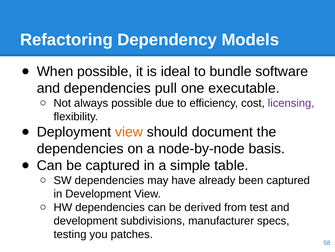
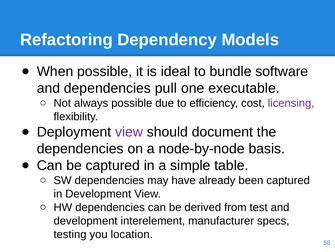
view colour: orange -> purple (129, 132)
subdivisions: subdivisions -> interelement (153, 220)
patches: patches -> location (132, 234)
